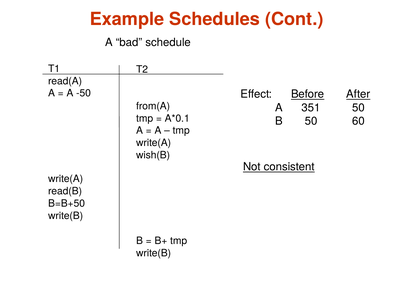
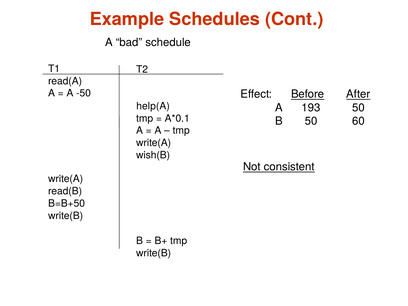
from(A: from(A -> help(A (153, 106)
351: 351 -> 193 (311, 108)
